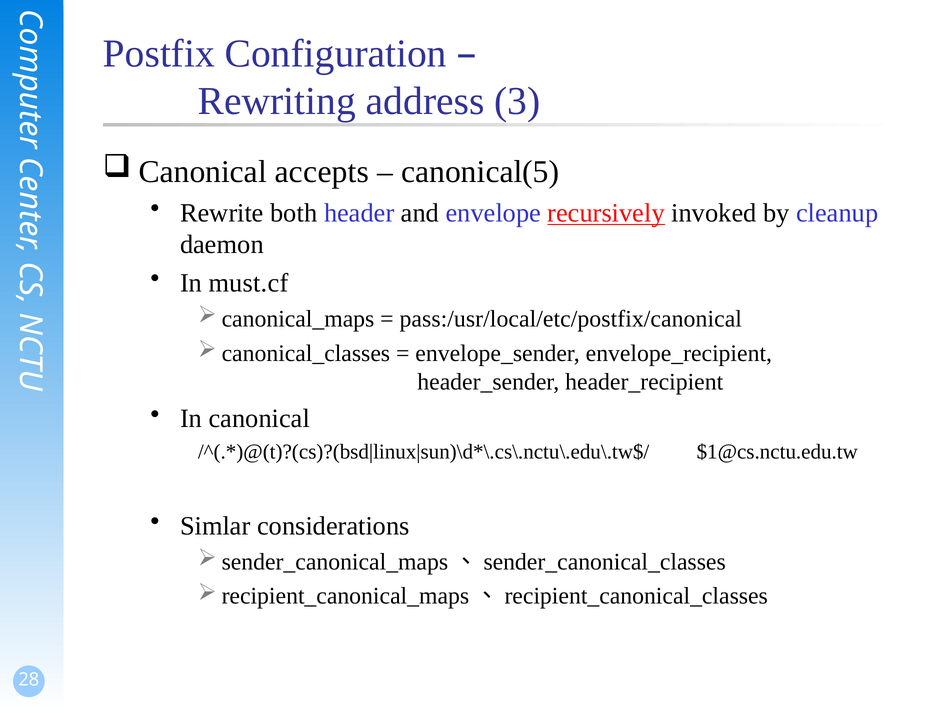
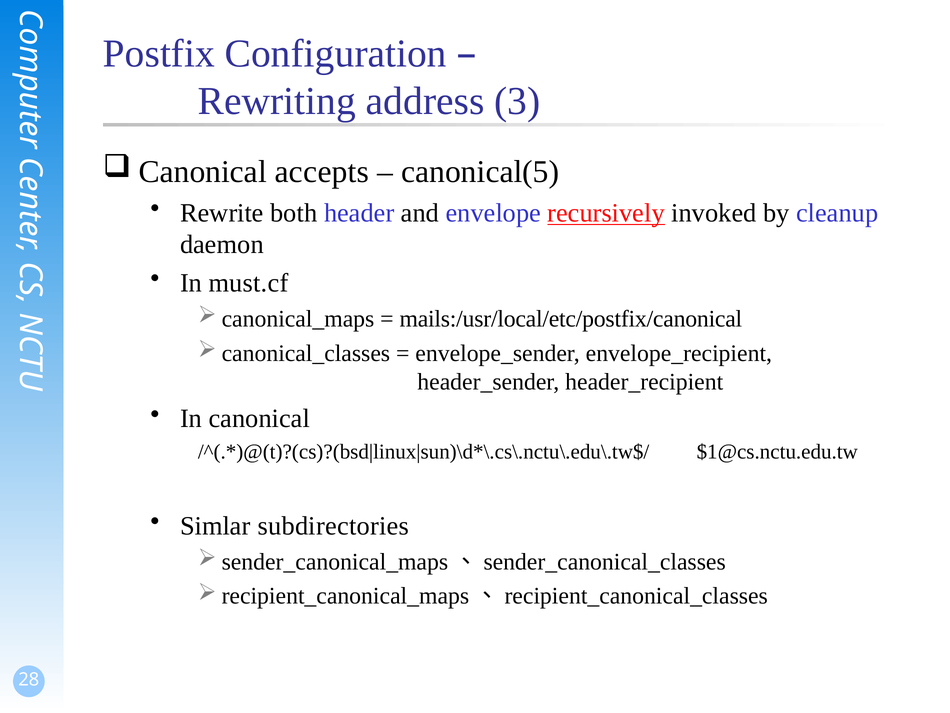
pass:/usr/local/etc/postfix/canonical: pass:/usr/local/etc/postfix/canonical -> mails:/usr/local/etc/postfix/canonical (571, 318)
considerations: considerations -> subdirectories (333, 525)
